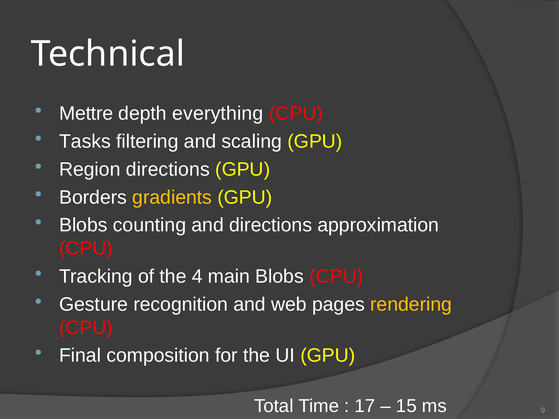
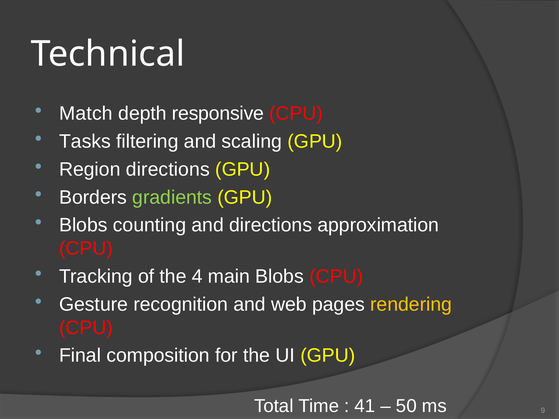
Mettre: Mettre -> Match (86, 114)
everything: everything -> responsive (218, 114)
gradients colour: yellow -> light green (172, 197)
17: 17 -> 41 (365, 406)
15: 15 -> 50 (406, 406)
